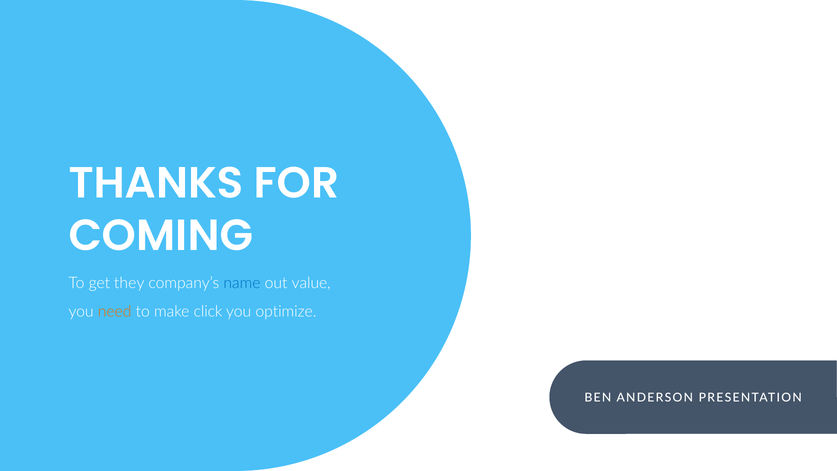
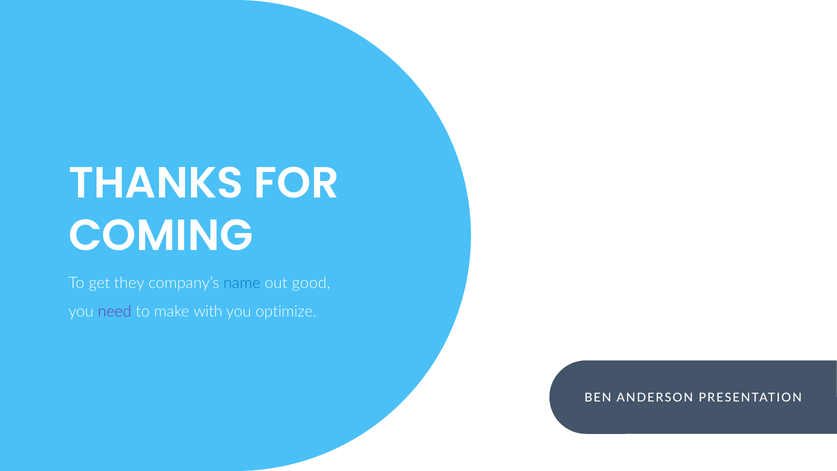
value: value -> good (311, 283)
need colour: orange -> purple (115, 311)
click: click -> with (208, 311)
